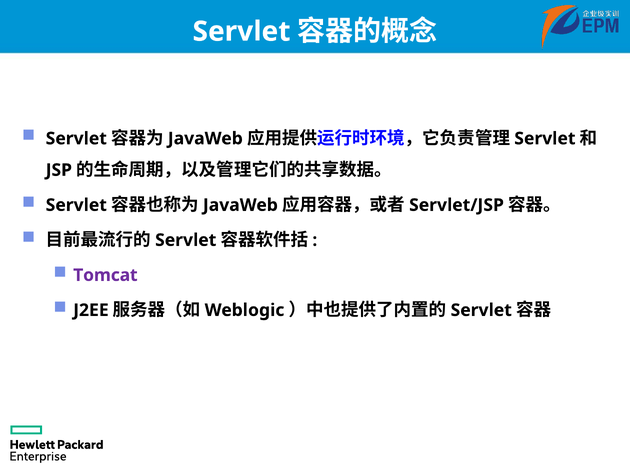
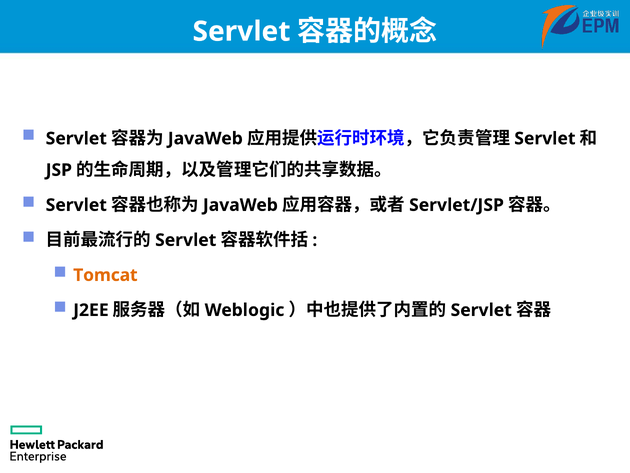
Tomcat colour: purple -> orange (105, 275)
